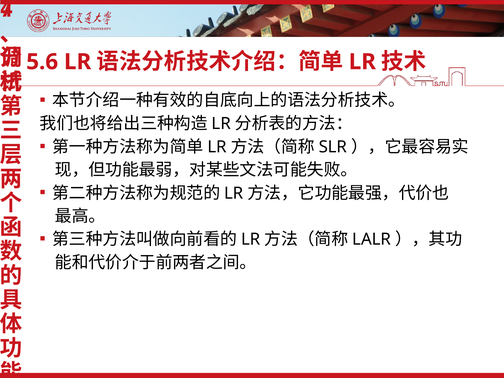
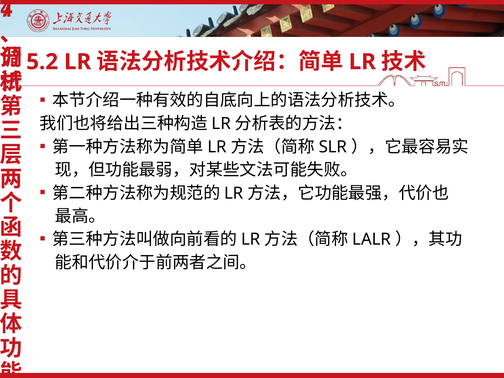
5.6: 5.6 -> 5.2 (42, 62)
